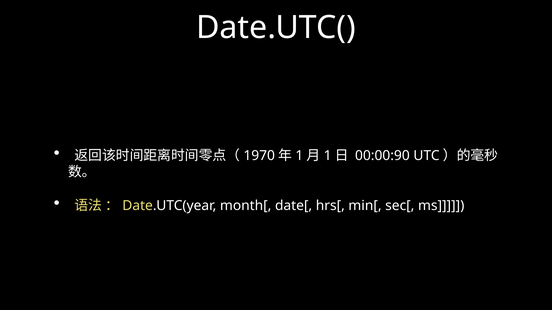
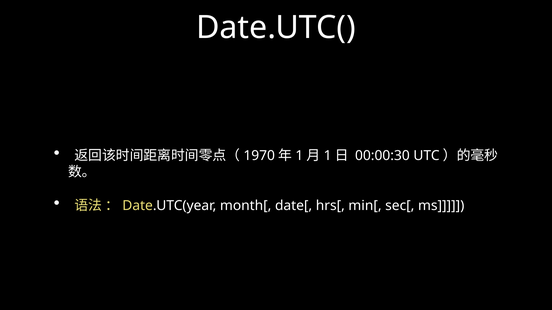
00:00:90: 00:00:90 -> 00:00:30 (382, 156)
